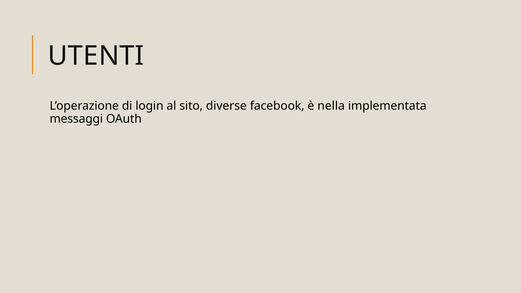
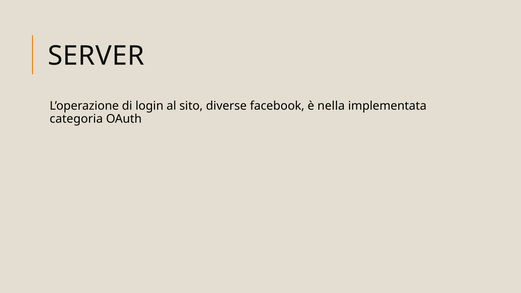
UTENTI: UTENTI -> SERVER (96, 56)
messaggi: messaggi -> categoria (76, 119)
